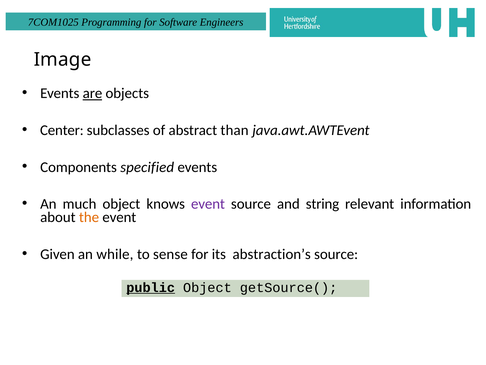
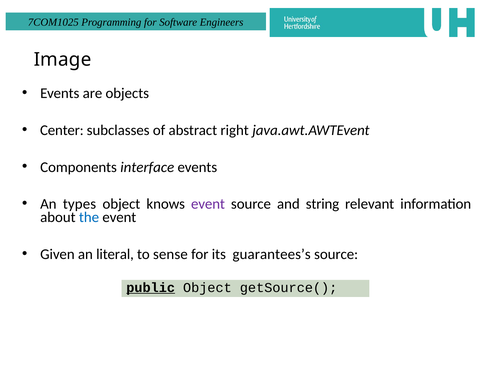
are underline: present -> none (92, 93)
than: than -> right (235, 130)
specified: specified -> interface (147, 167)
much: much -> types (79, 204)
the colour: orange -> blue (89, 217)
while: while -> literal (115, 254)
abstraction’s: abstraction’s -> guarantees’s (272, 254)
